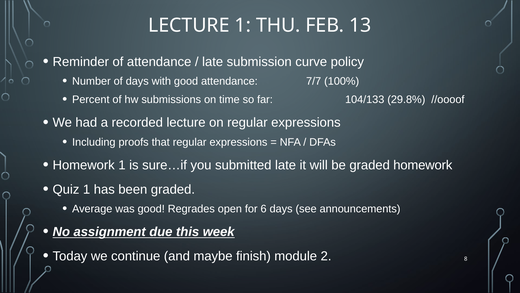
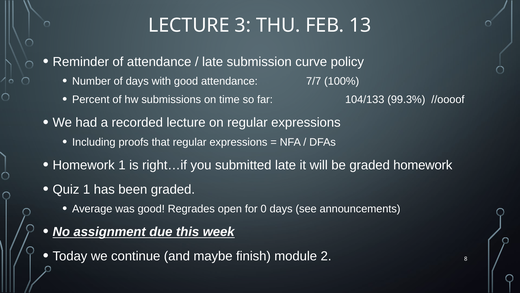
LECTURE 1: 1 -> 3 (243, 25)
29.8%: 29.8% -> 99.3% (406, 99)
sure…if: sure…if -> right…if (165, 165)
6: 6 -> 0 (264, 209)
